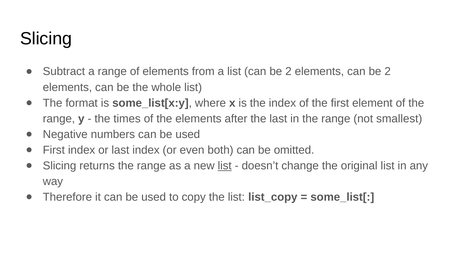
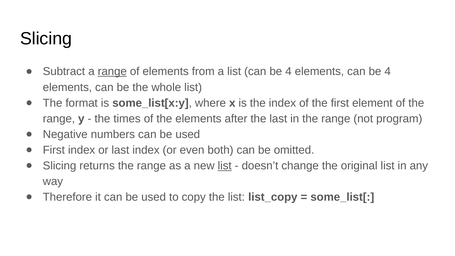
range underline: none -> present (112, 72)
list can be 2: 2 -> 4 (288, 72)
elements can be 2: 2 -> 4 (388, 72)
smallest: smallest -> program (399, 119)
